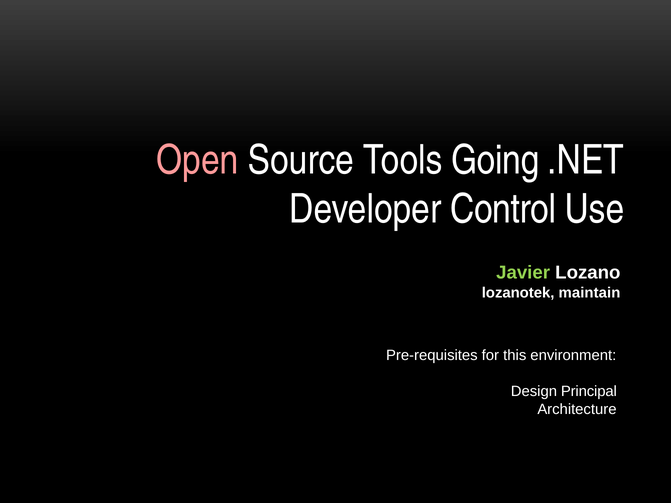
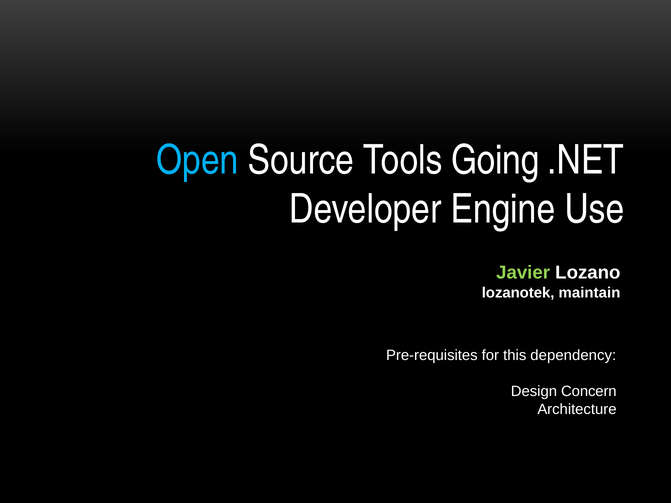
Open colour: pink -> light blue (197, 160)
Control: Control -> Engine (503, 209)
environment: environment -> dependency (573, 356)
Principal: Principal -> Concern (589, 392)
